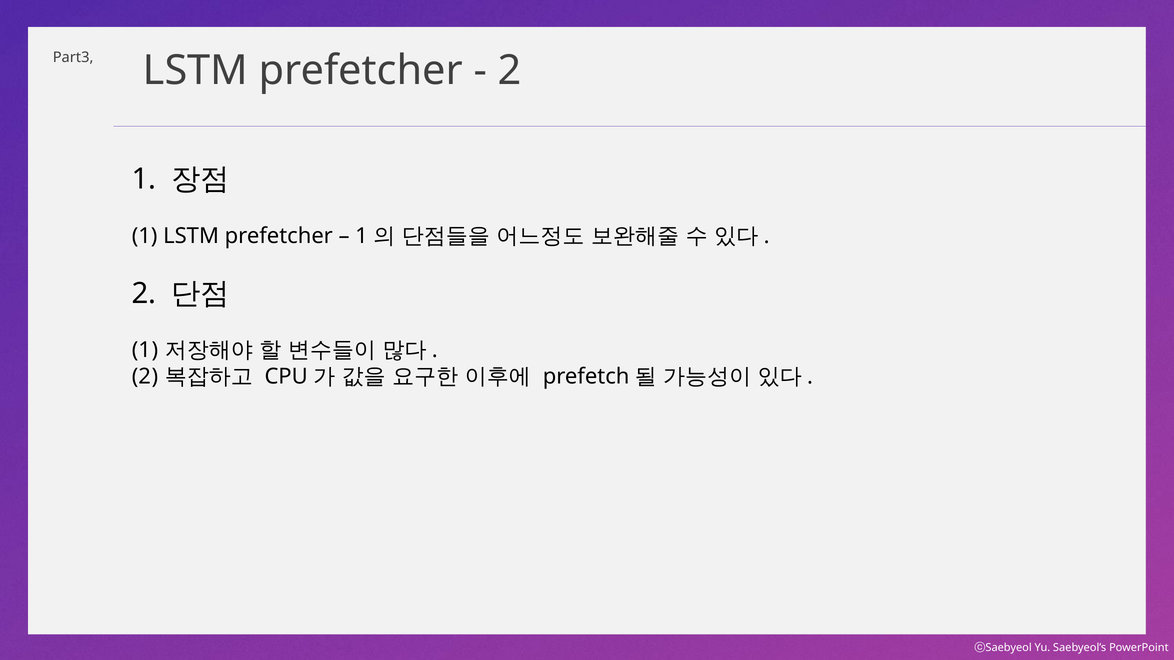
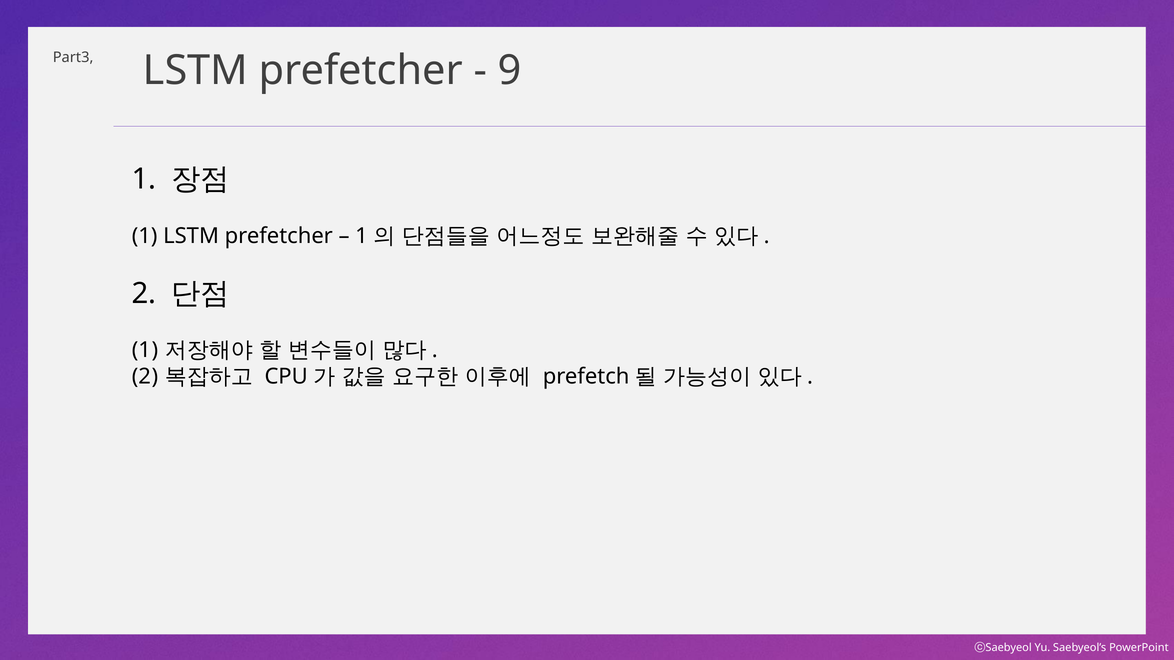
2: 2 -> 9 (510, 70)
